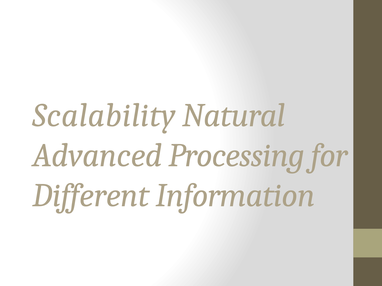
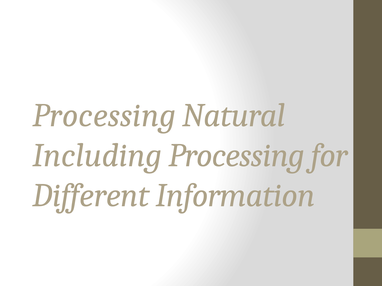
Scalability: Scalability -> Processing (104, 116)
Advanced: Advanced -> Including (97, 156)
